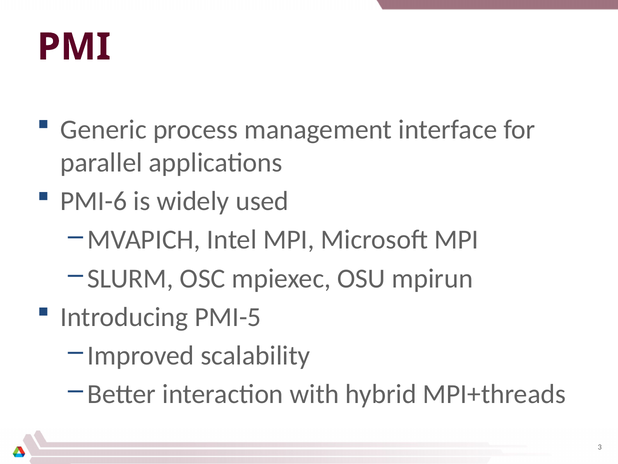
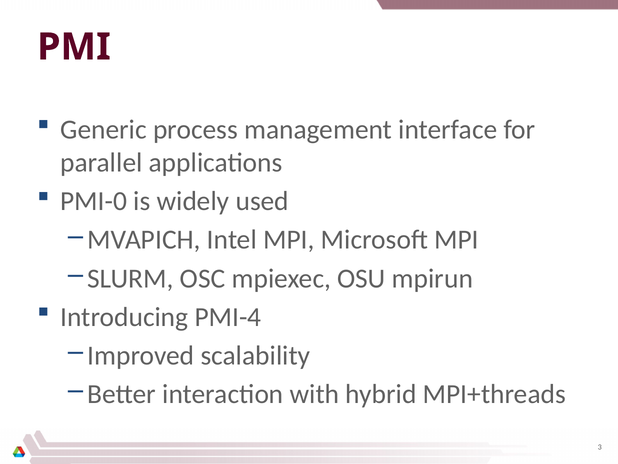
PMI-6: PMI-6 -> PMI-0 (94, 201)
PMI-5: PMI-5 -> PMI-4 (228, 317)
